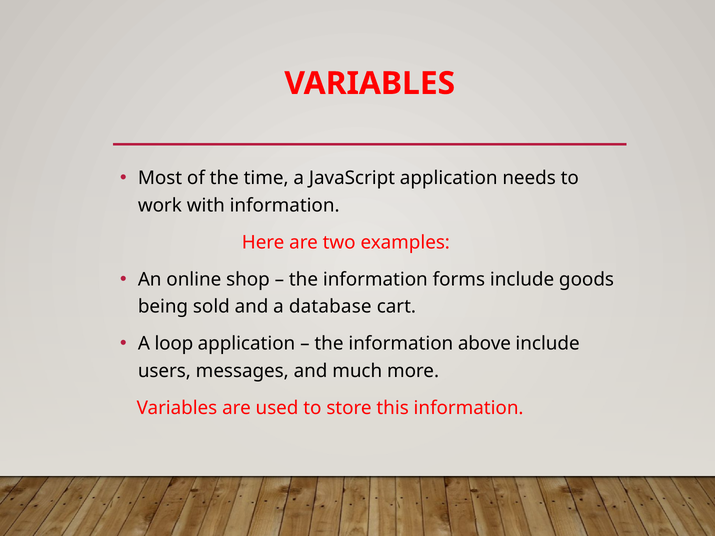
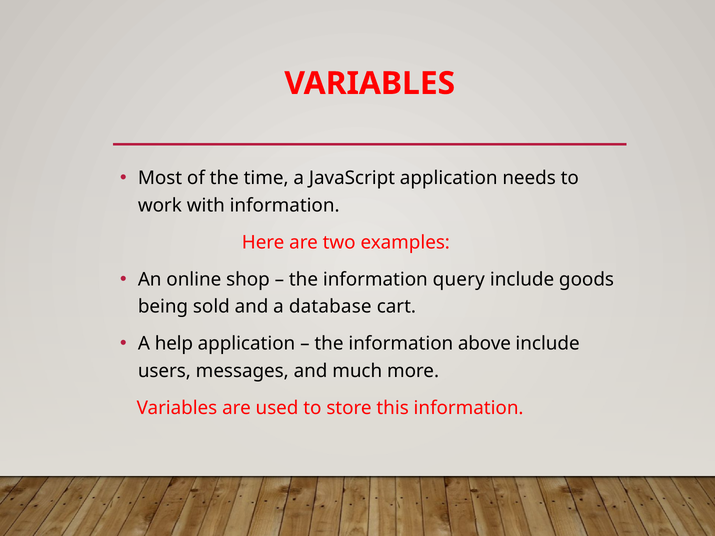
forms: forms -> query (459, 280)
loop: loop -> help (174, 344)
